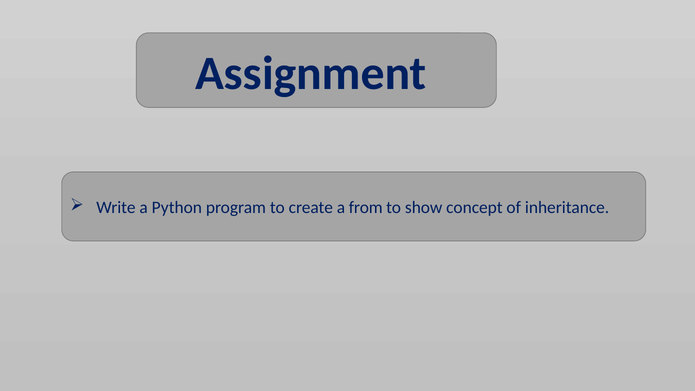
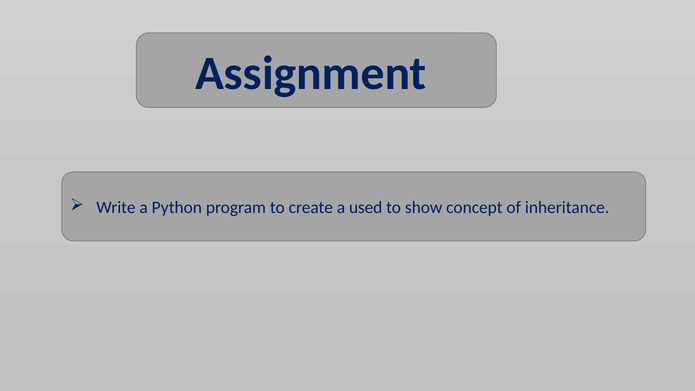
from: from -> used (366, 208)
